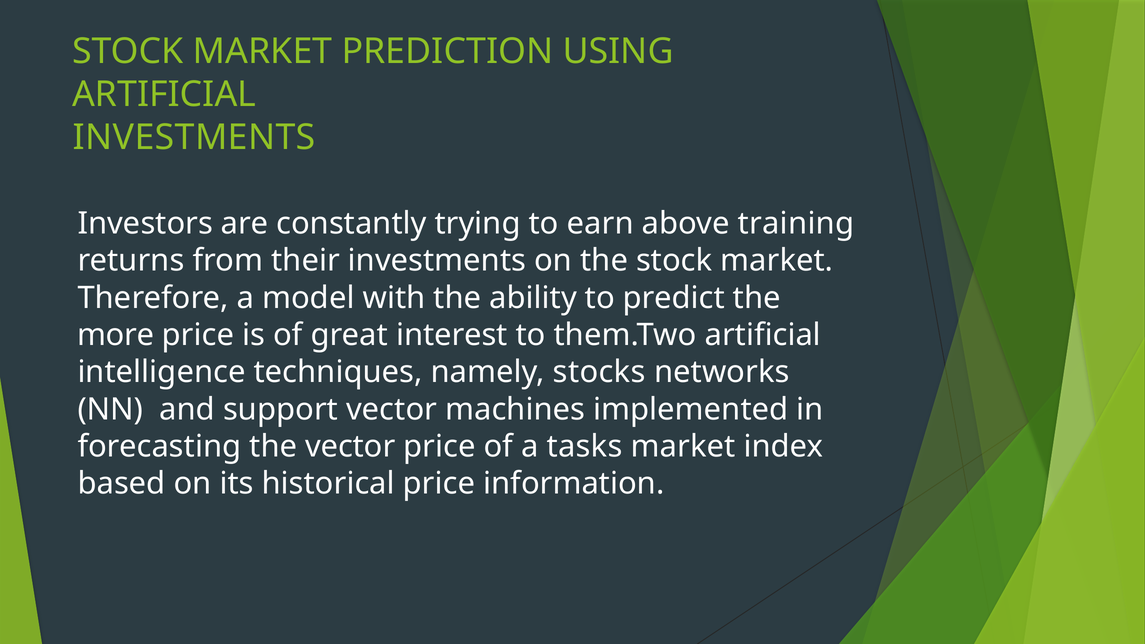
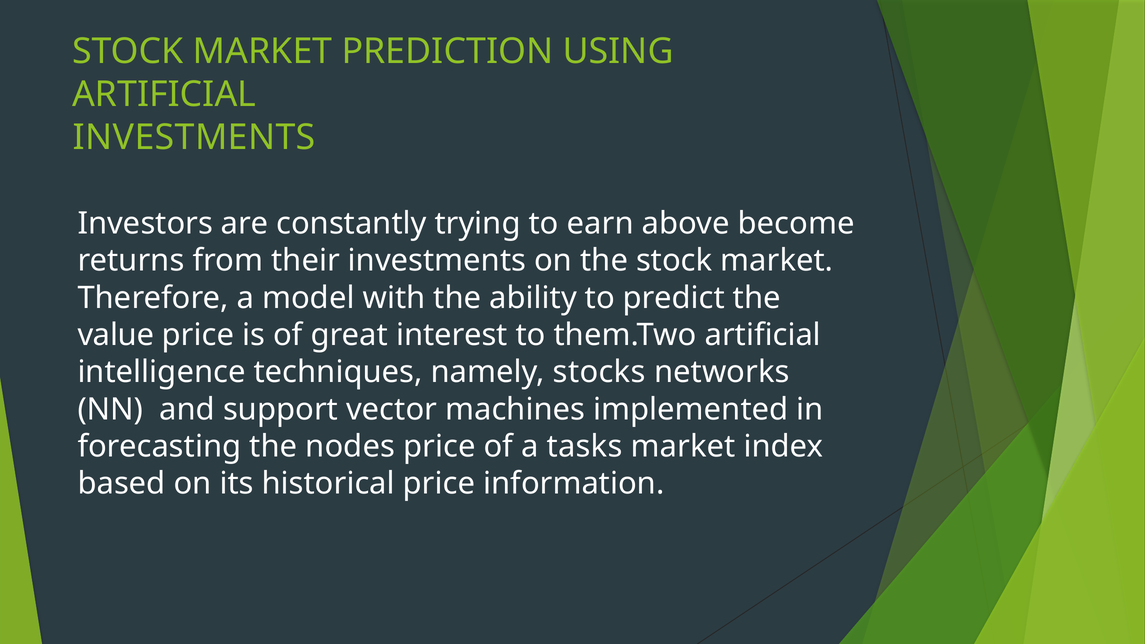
training: training -> become (796, 223)
more: more -> value (116, 335)
the vector: vector -> nodes (350, 447)
